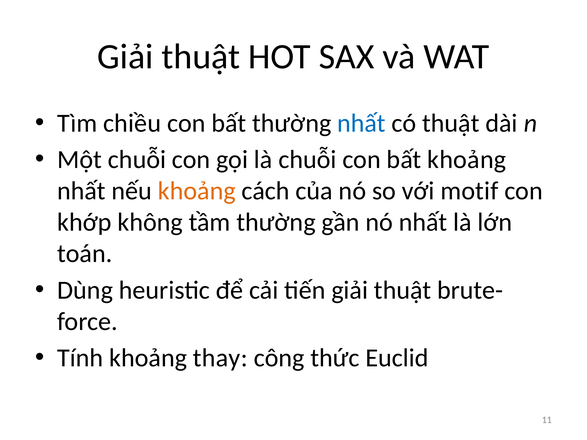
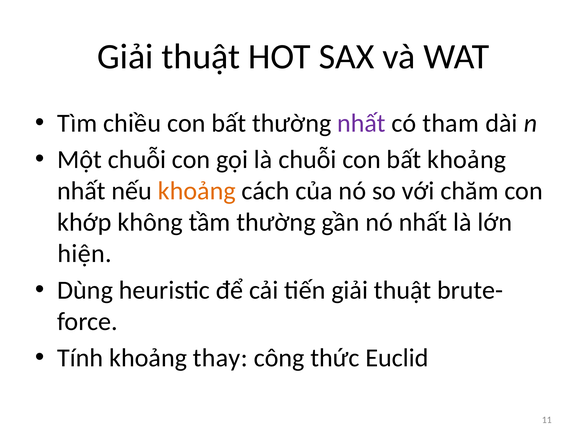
nhất colour: blue -> purple (361, 123)
có thuật: thuật -> tham (451, 123)
motif: motif -> chăm (469, 191)
toán: toán -> hiện (85, 254)
